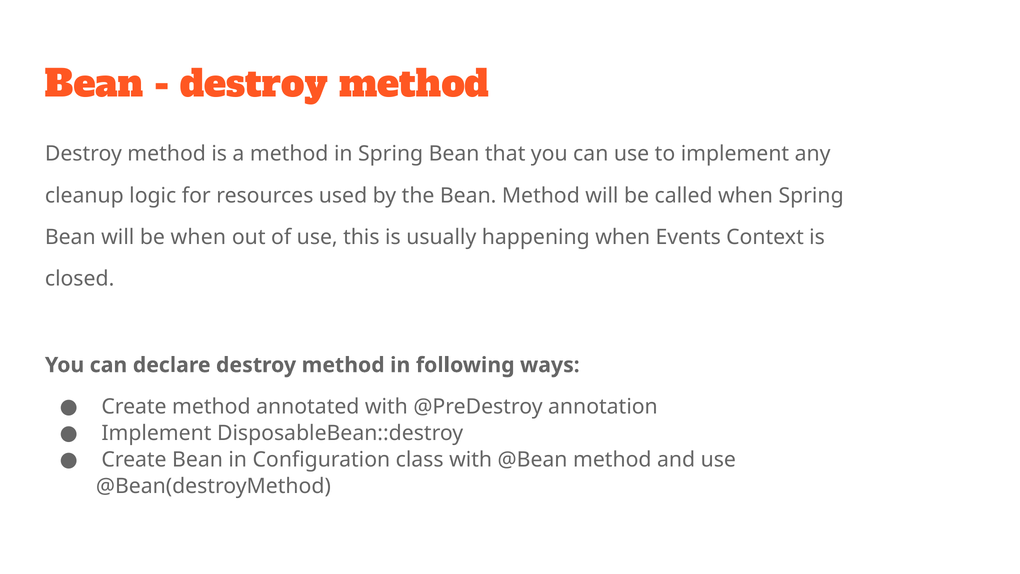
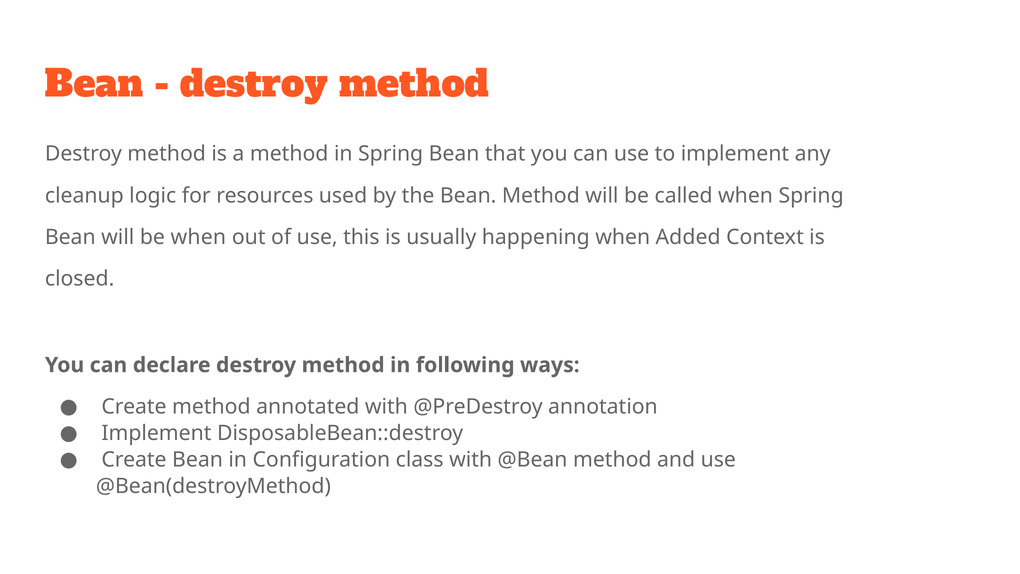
Events: Events -> Added (688, 237)
